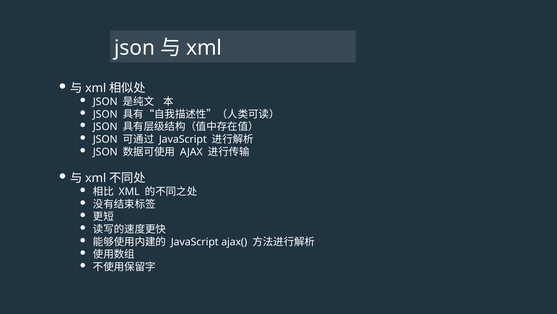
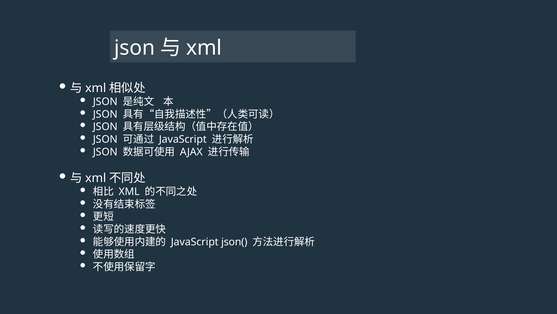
ajax(: ajax( -> json( (234, 241)
